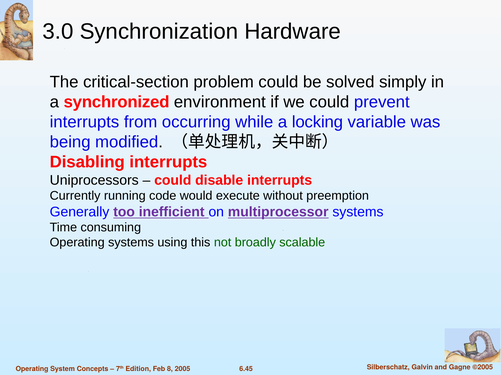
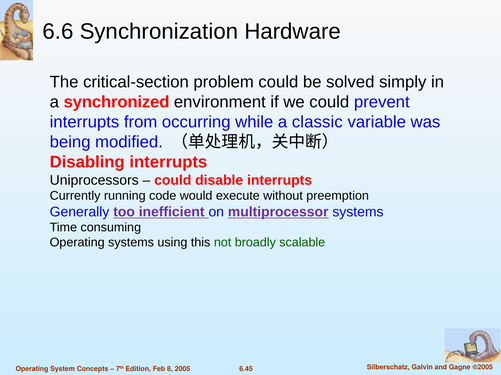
3.0: 3.0 -> 6.6 (58, 32)
locking: locking -> classic (317, 122)
